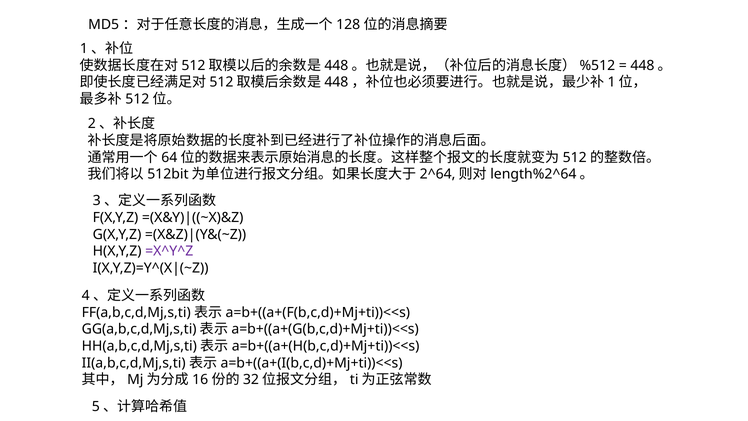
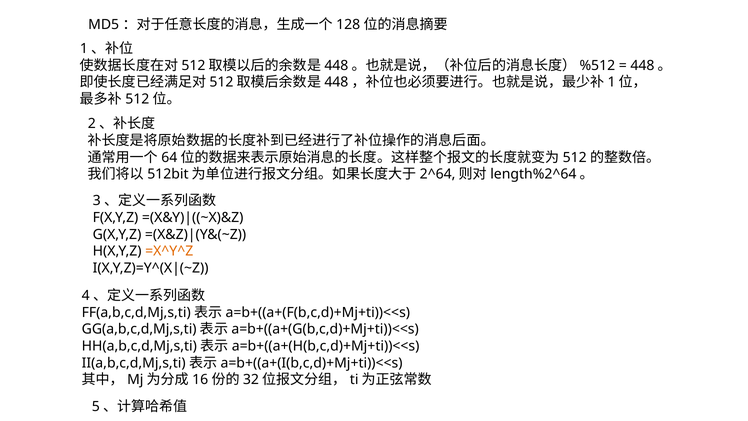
=X^Y^Z colour: purple -> orange (169, 251)
